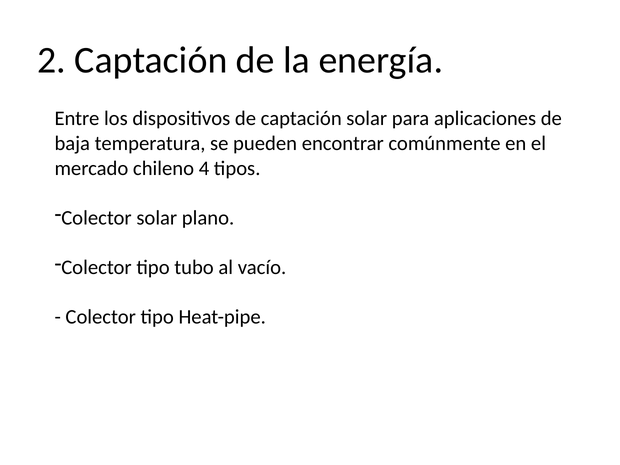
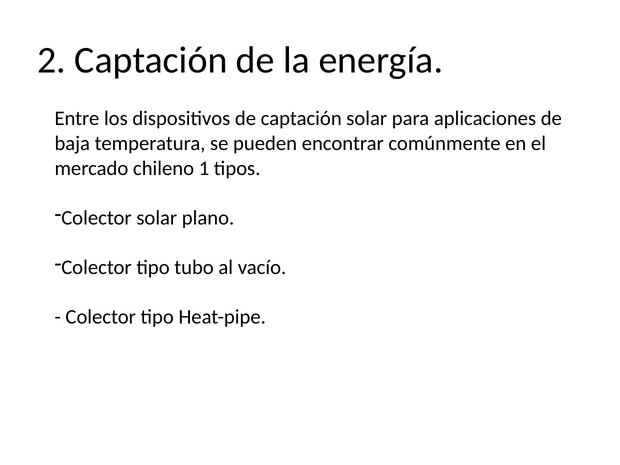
4: 4 -> 1 (204, 168)
